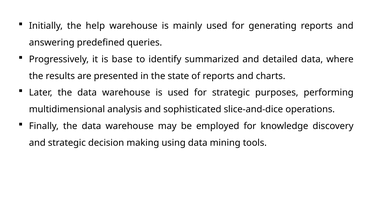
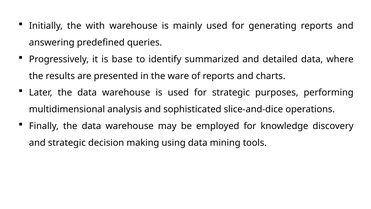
help: help -> with (95, 26)
state: state -> ware (178, 76)
